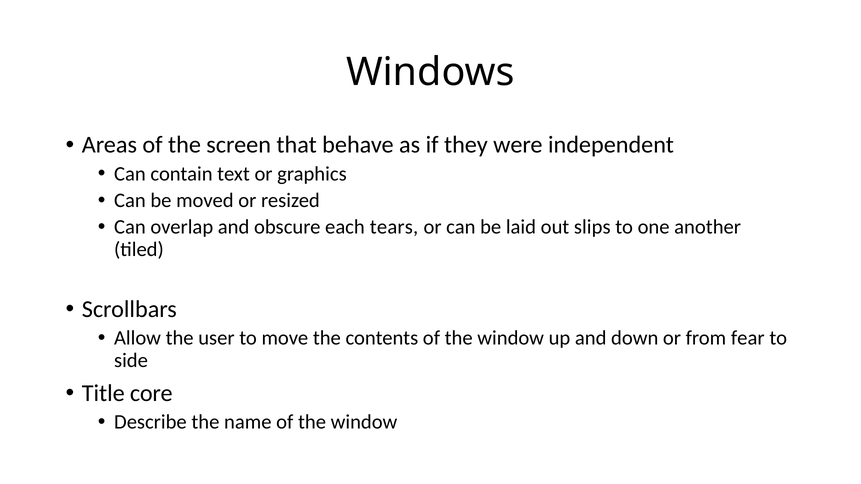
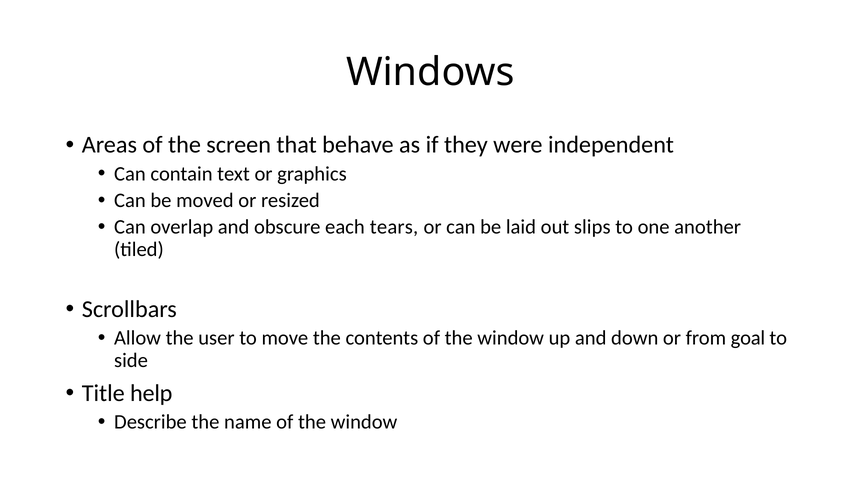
fear: fear -> goal (748, 338)
core: core -> help (151, 394)
